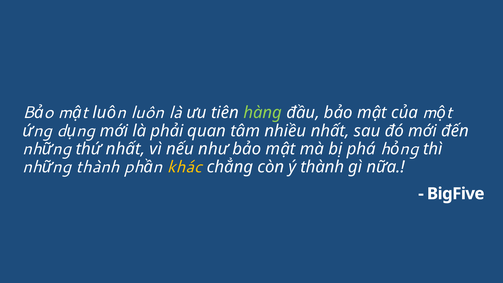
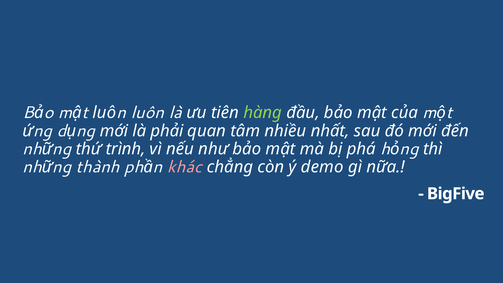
thứ nhất: nhất -> trình (126, 149)
khác colour: yellow -> pink (185, 167)
ý thành: thành -> demo (322, 167)
